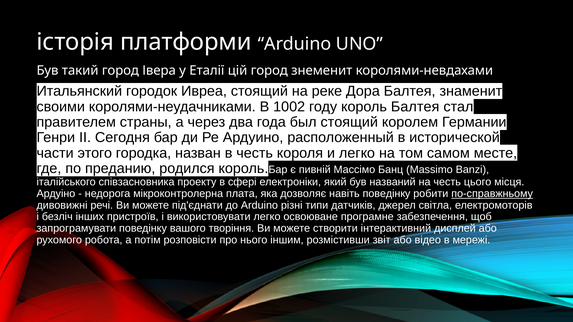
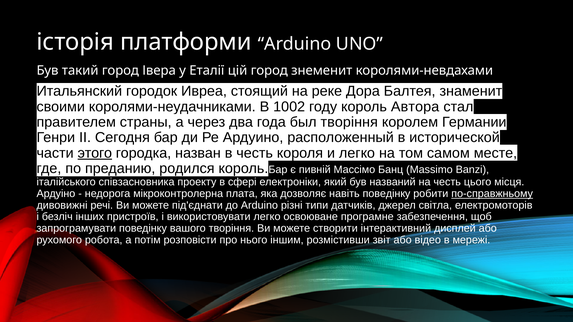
король Балтея: Балтея -> Автора (415, 107)
был стоящий: стоящий -> творіння (349, 122)
этого underline: none -> present (95, 153)
